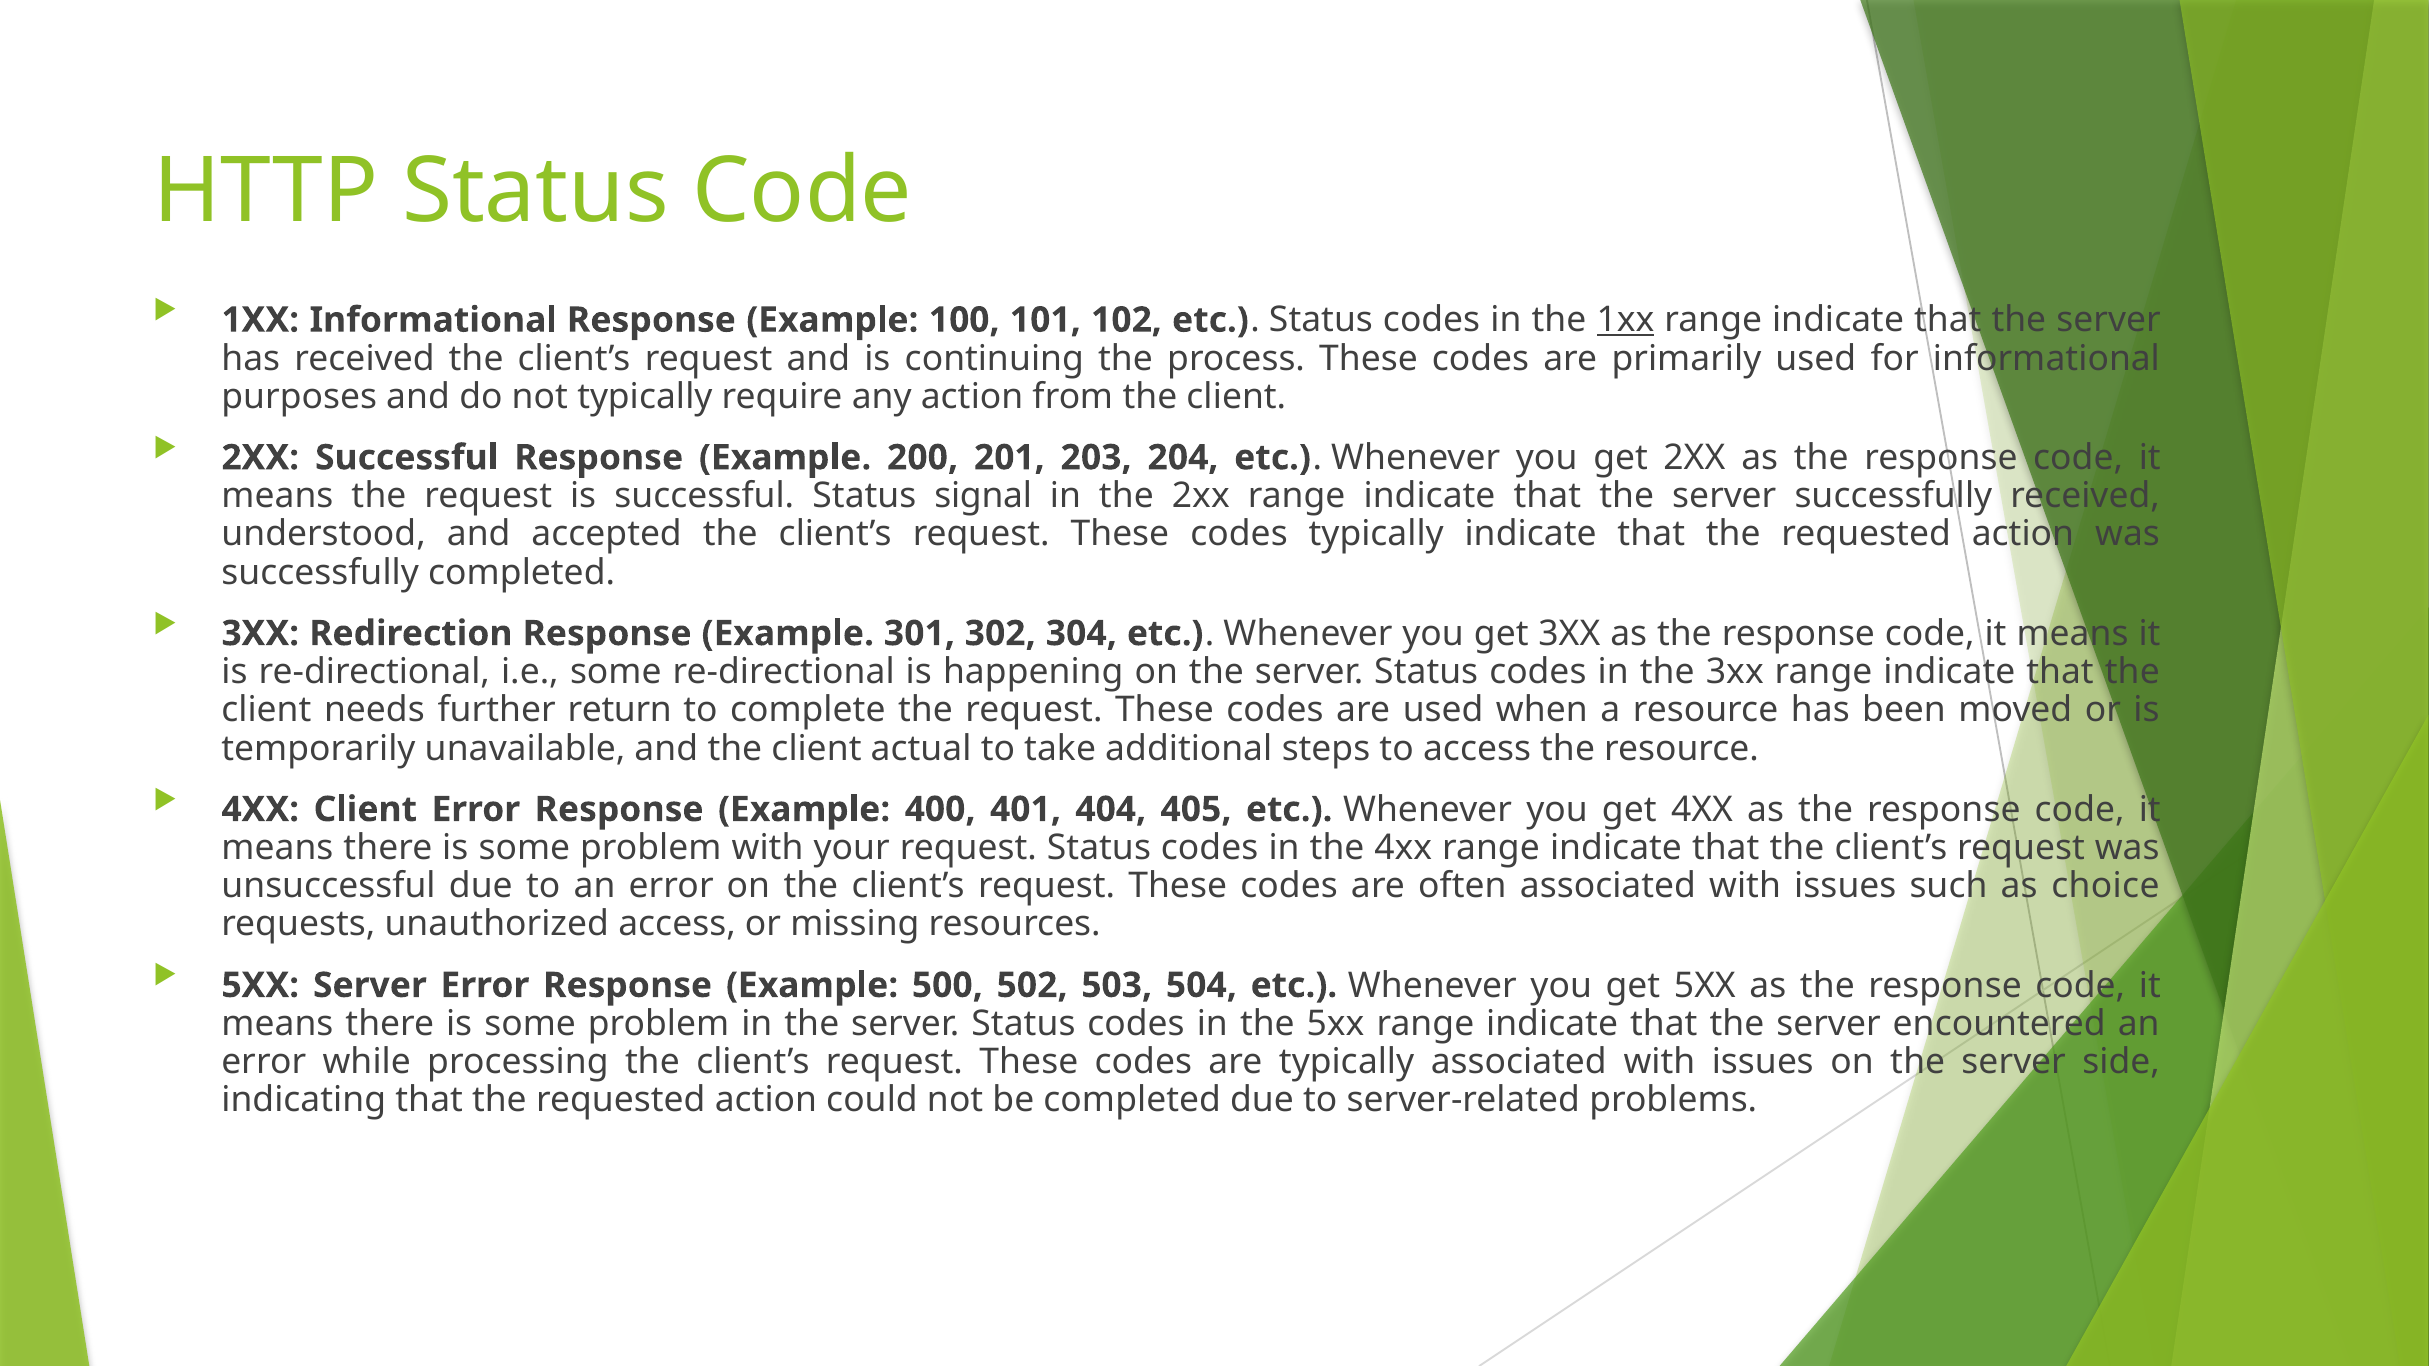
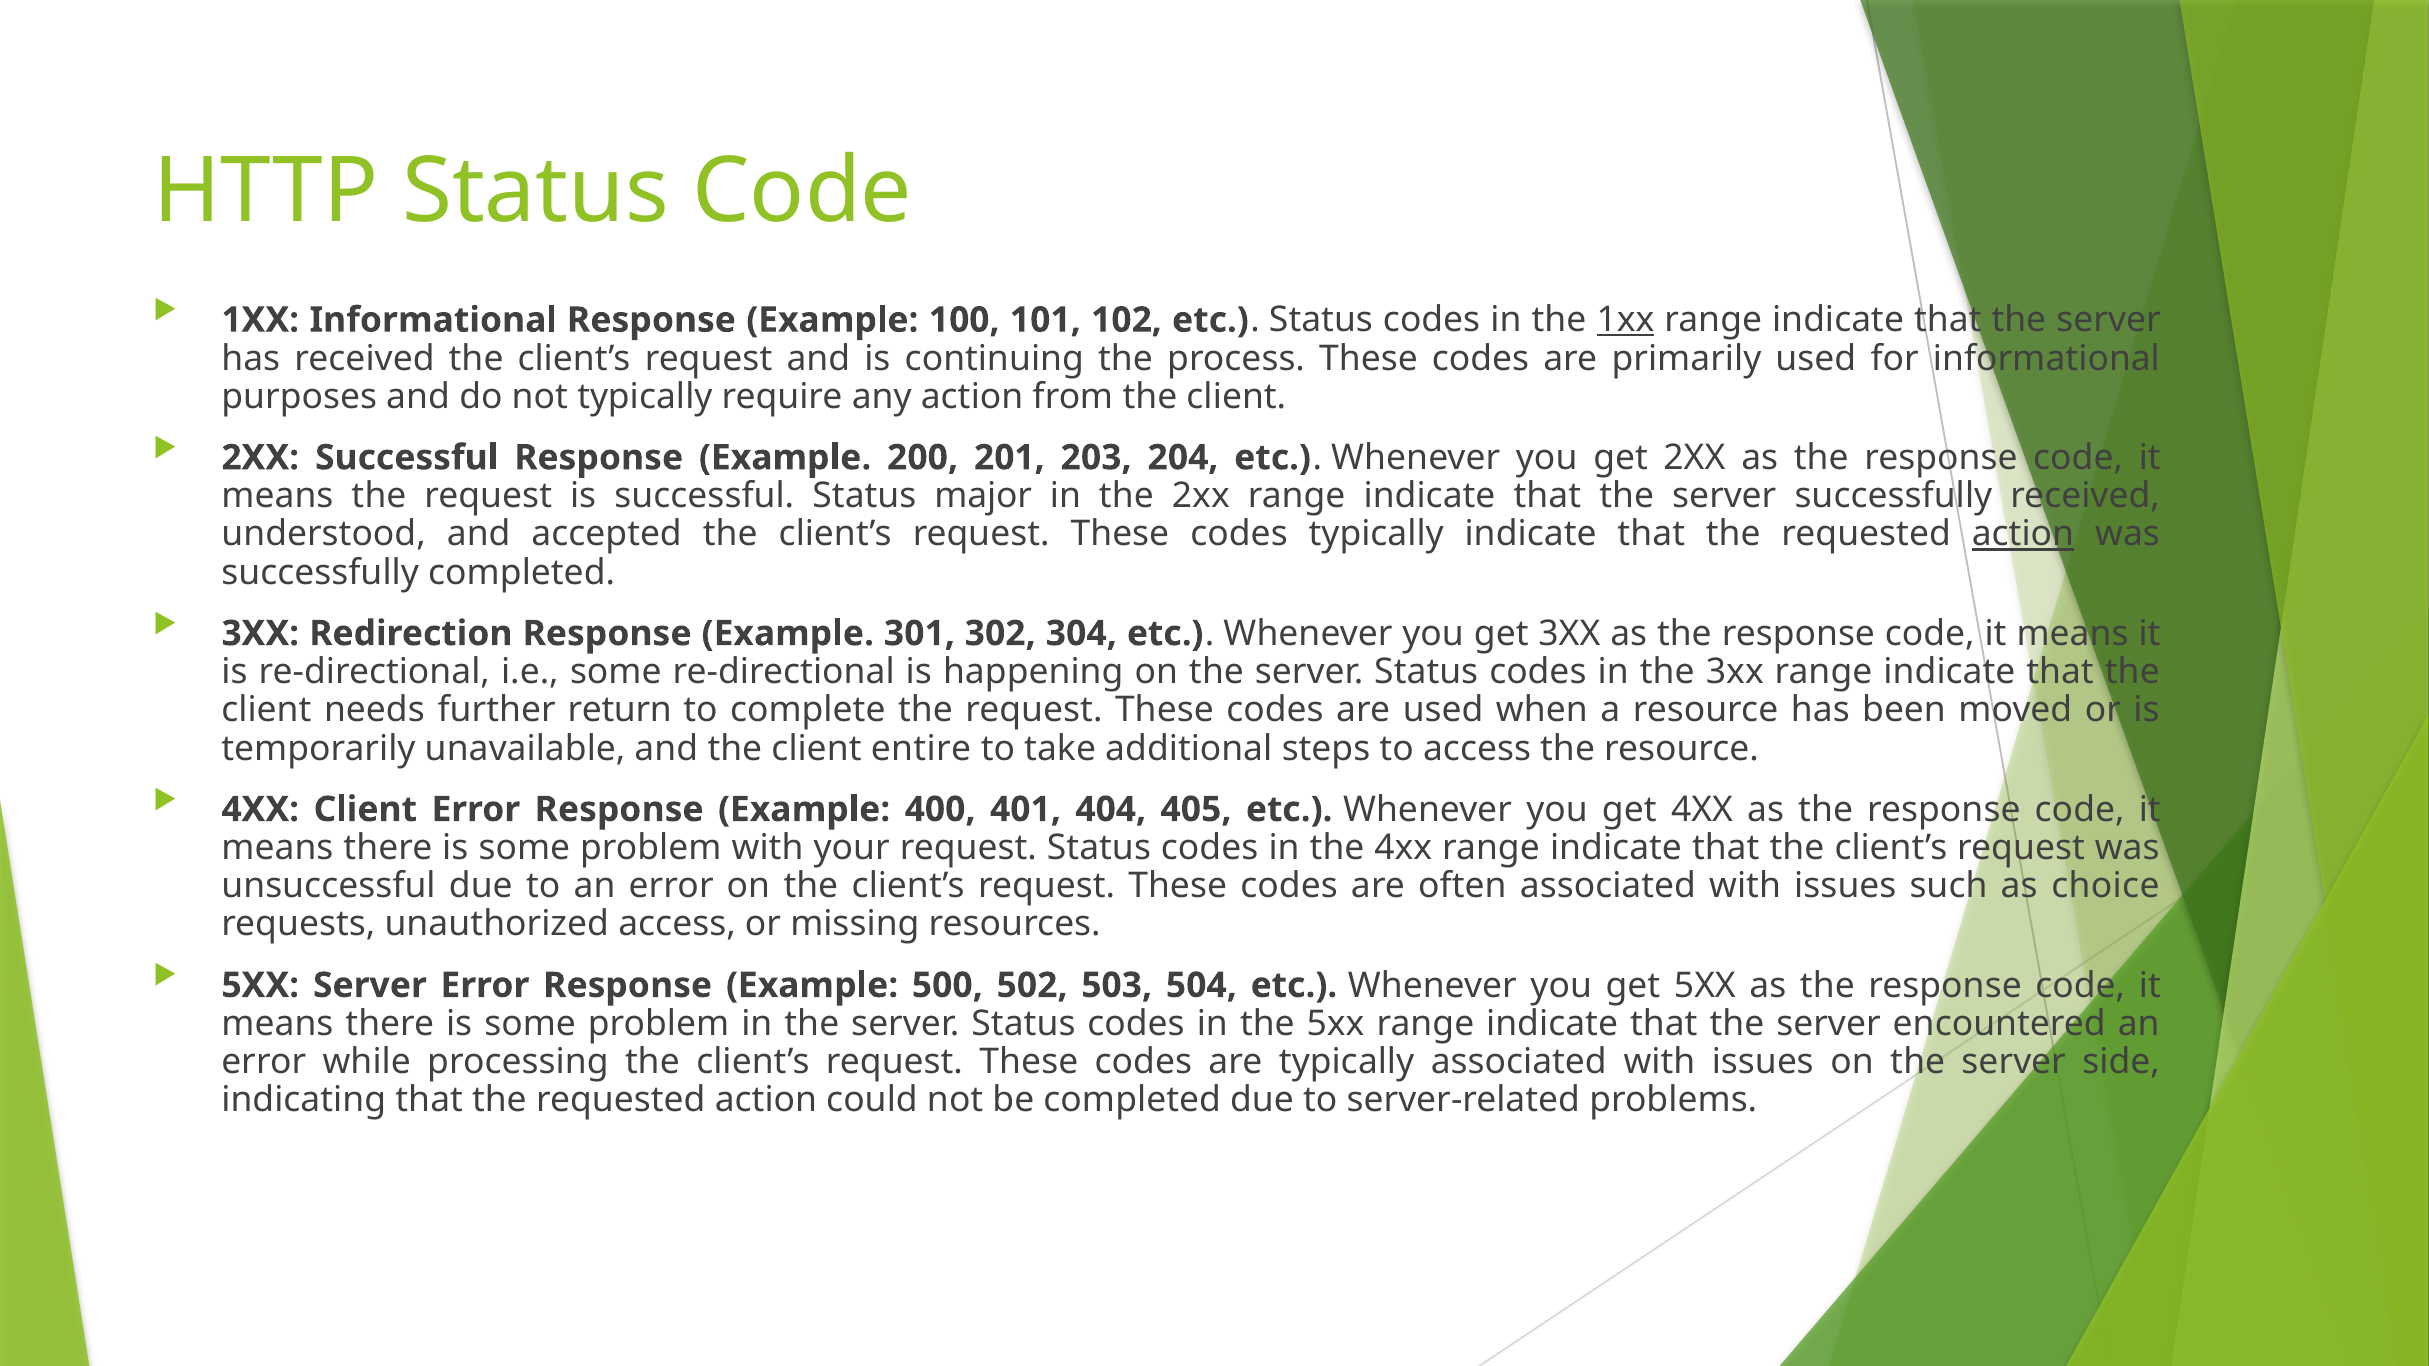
signal: signal -> major (983, 496)
action underline: none -> present (2023, 534)
actual: actual -> entire (921, 749)
